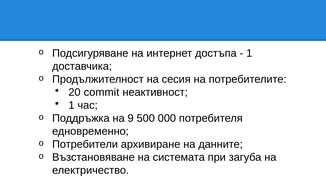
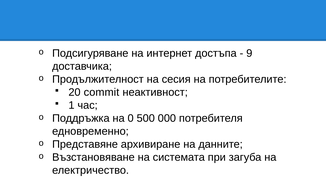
1: 1 -> 9 (249, 53)
9: 9 -> 0 (131, 119)
Потребители: Потребители -> Представяне (85, 145)
